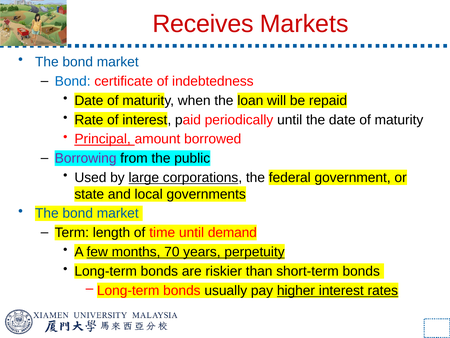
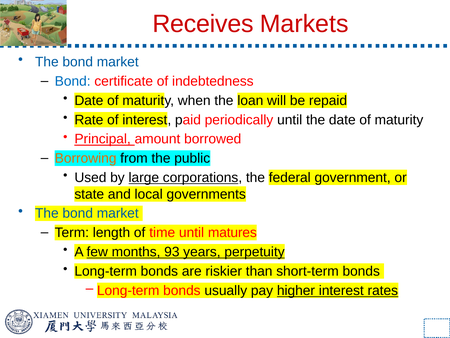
Borrowing colour: purple -> orange (86, 158)
demand: demand -> matures (232, 232)
70: 70 -> 93 (172, 252)
